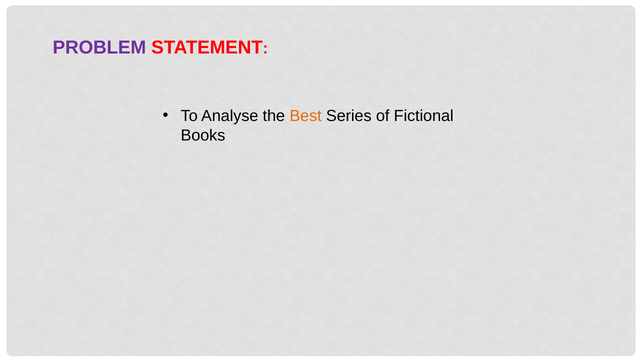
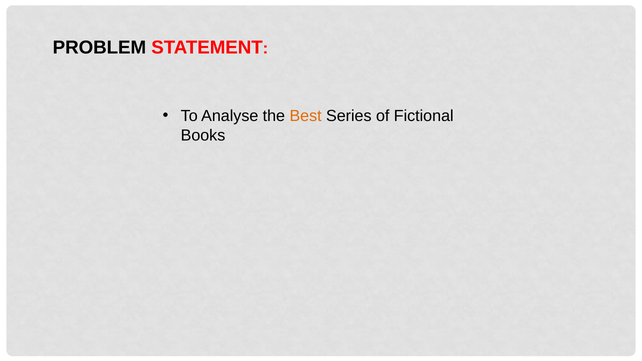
PROBLEM colour: purple -> black (99, 48)
